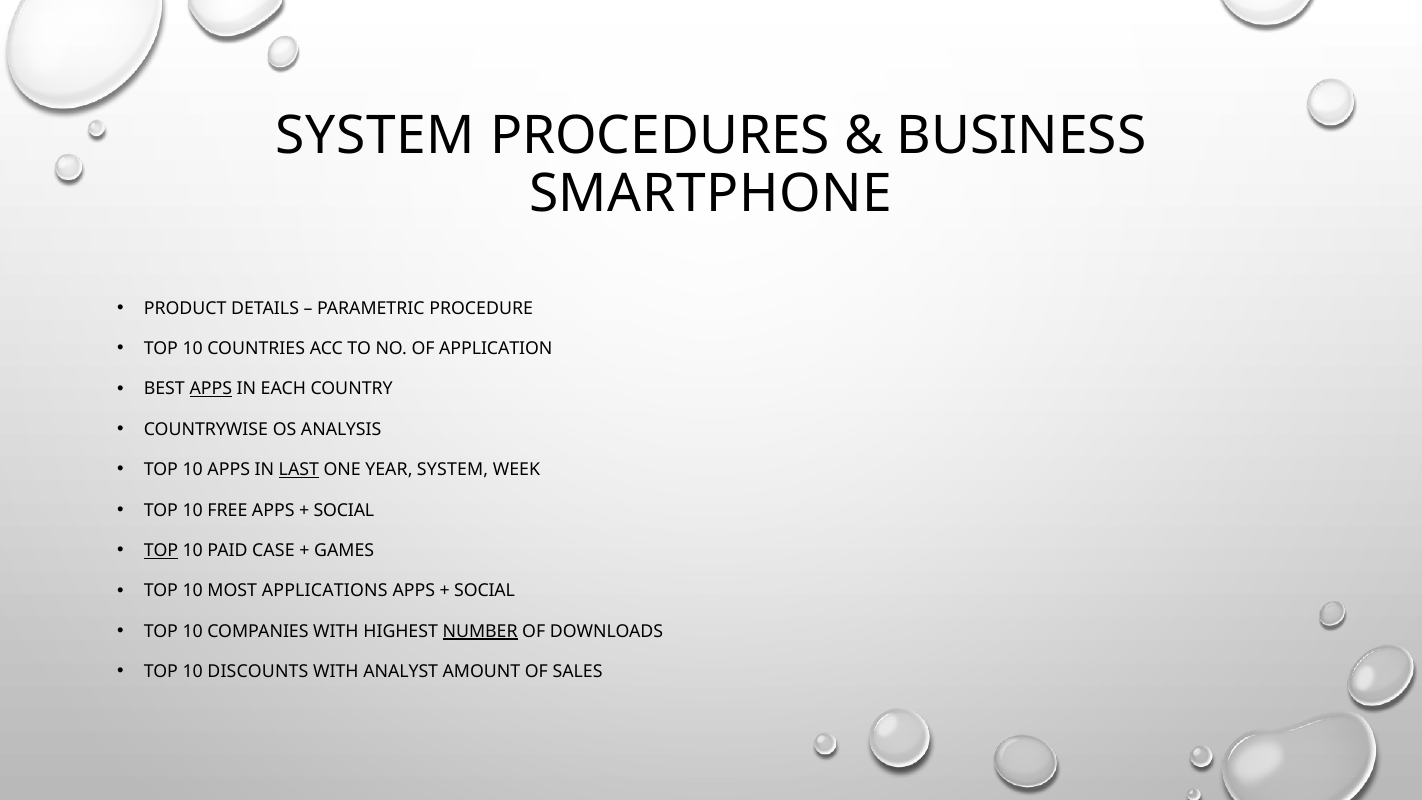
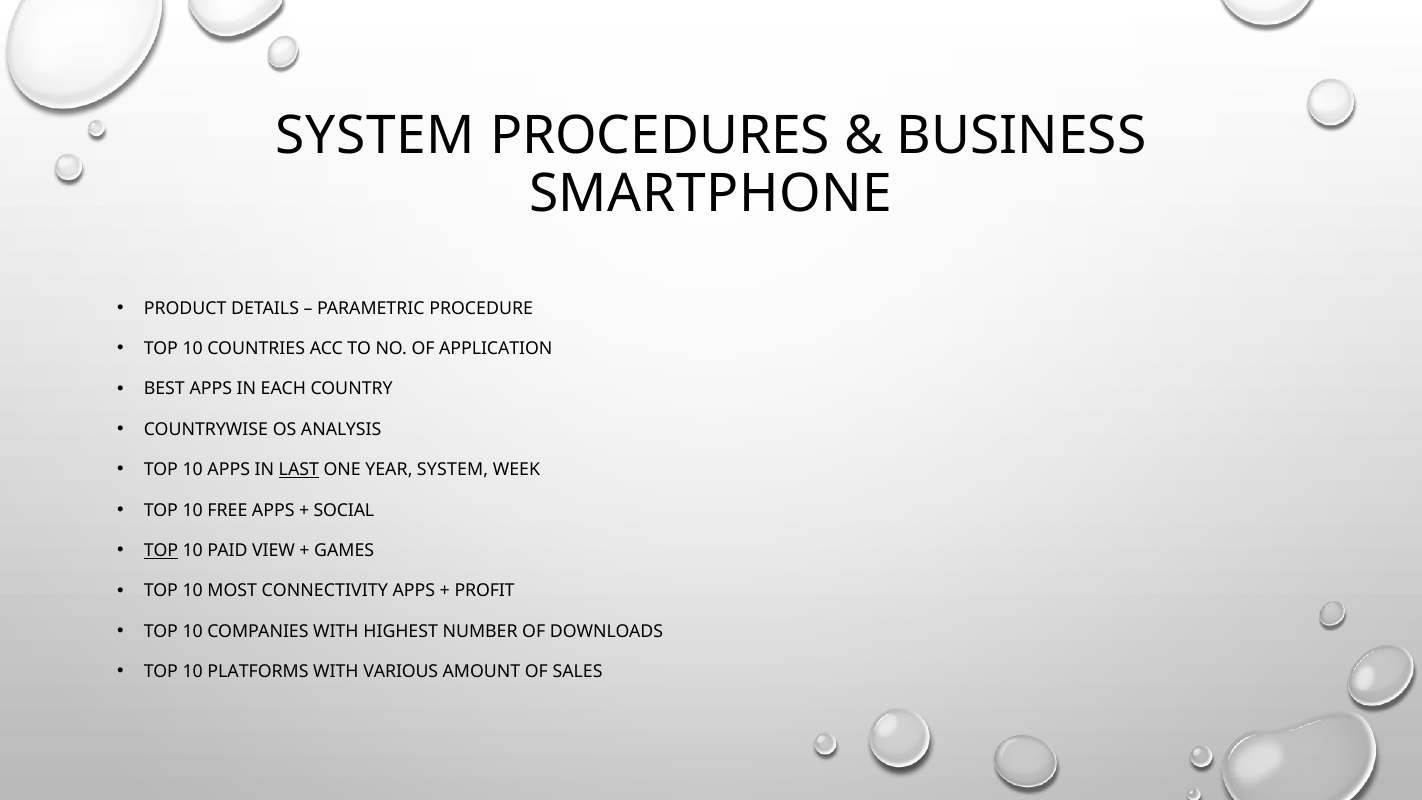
APPS underline: present -> none (211, 389)
CASE: CASE -> VIEW (273, 550)
APPLICATIONS: APPLICATIONS -> CONNECTIVITY (325, 591)
SOCIAL: SOCIAL -> PROFIT (485, 591)
NUMBER underline: present -> none (480, 631)
DISCOUNTS: DISCOUNTS -> PLATFORMS (258, 672)
ANALYST: ANALYST -> VARIOUS (401, 672)
